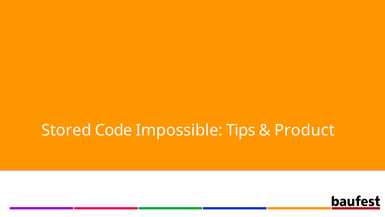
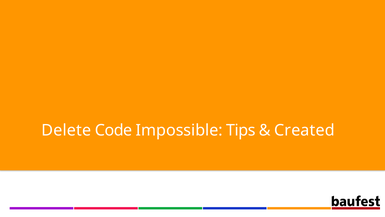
Stored: Stored -> Delete (66, 130)
Product: Product -> Created (304, 130)
